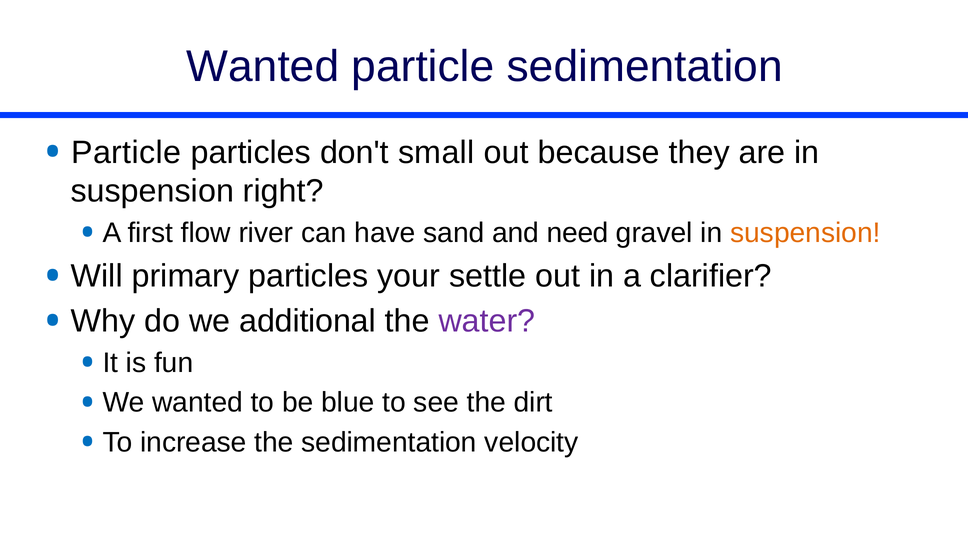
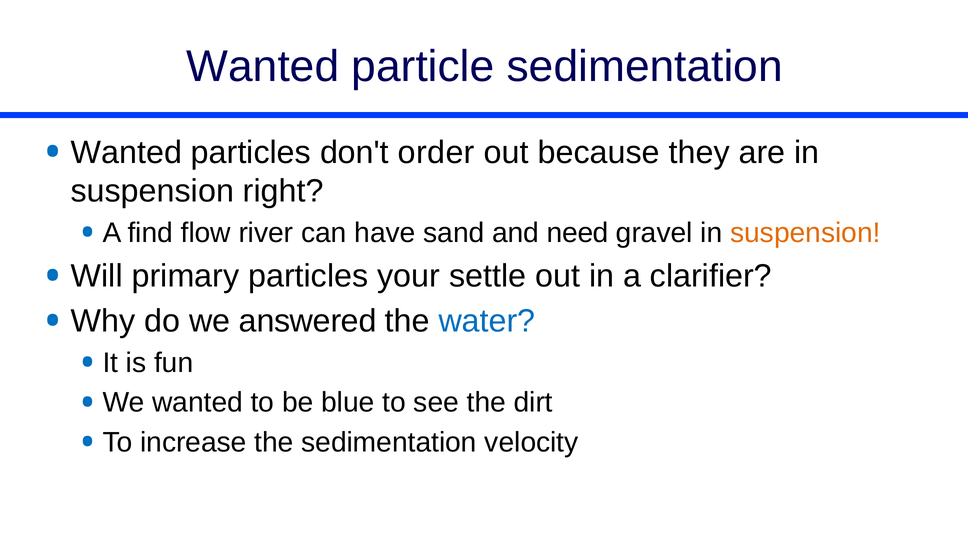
Particle: Particle -> Wanted (126, 152)
small: small -> order (436, 152)
first: first -> find (150, 233)
additional: additional -> answered (308, 321)
water colour: purple -> blue (487, 321)
